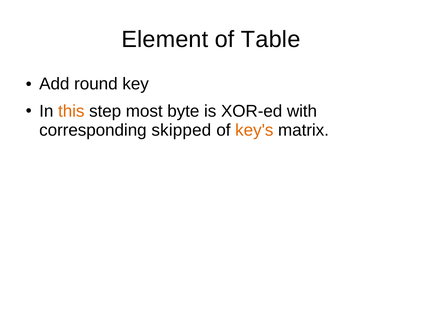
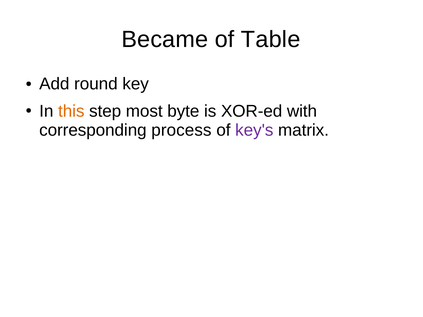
Element: Element -> Became (165, 40)
skipped: skipped -> process (181, 130)
key's colour: orange -> purple (254, 130)
